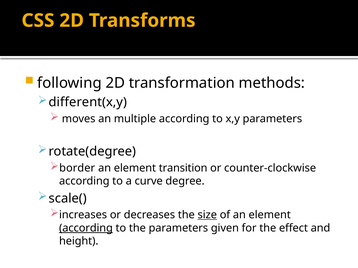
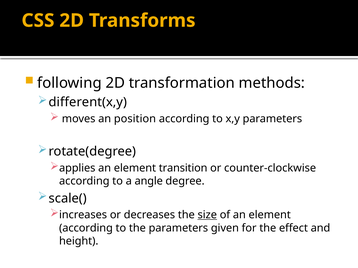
multiple: multiple -> position (135, 119)
border: border -> applies (77, 168)
curve: curve -> angle (149, 181)
according underline: present -> none (86, 228)
